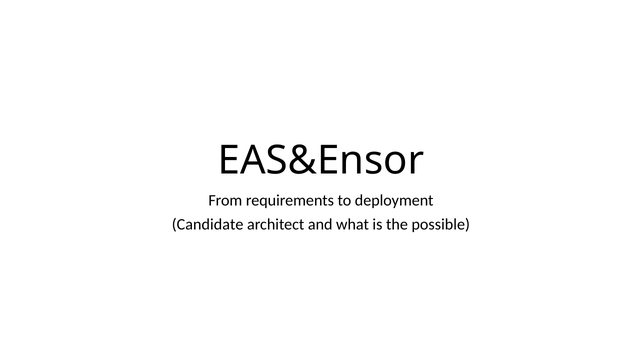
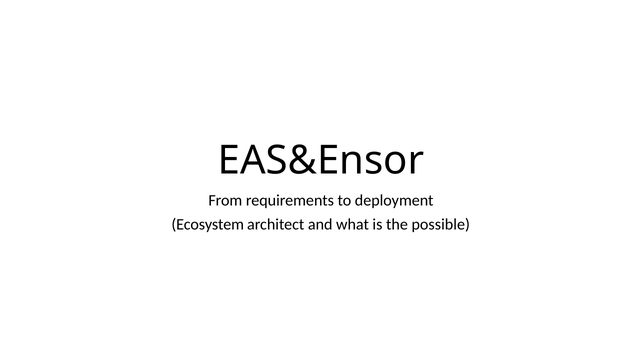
Candidate: Candidate -> Ecosystem (208, 225)
